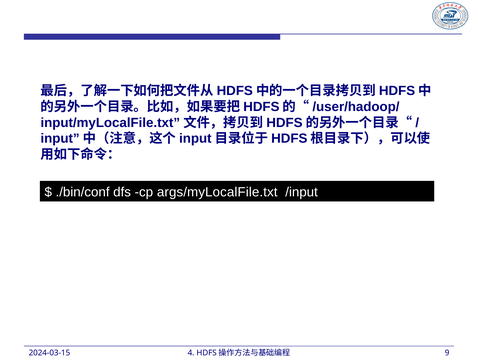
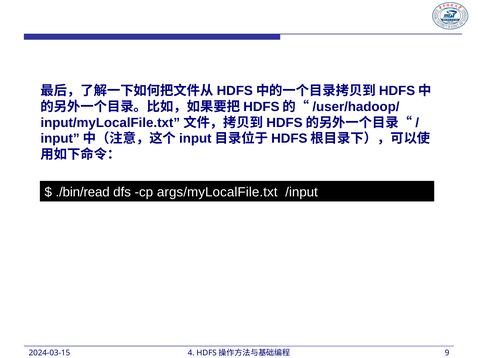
./bin/conf: ./bin/conf -> ./bin/read (83, 192)
